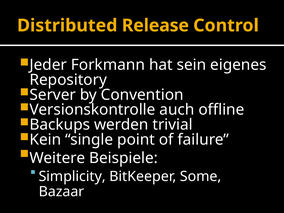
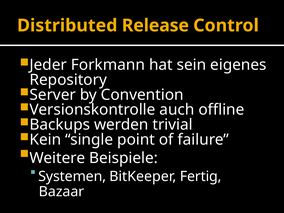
Simplicity: Simplicity -> Systemen (72, 176)
Some: Some -> Fertig (201, 176)
